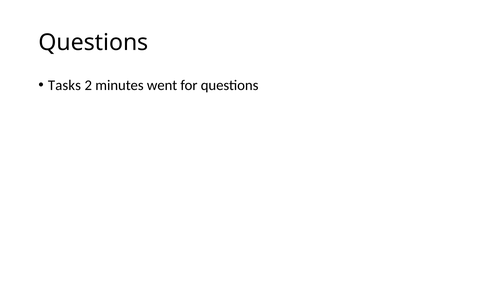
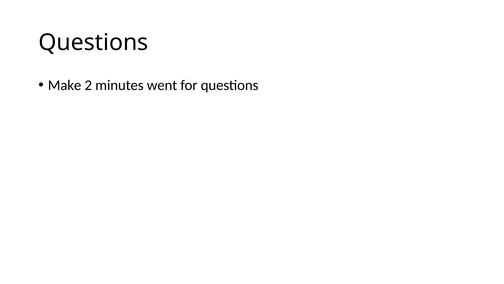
Tasks: Tasks -> Make (65, 85)
